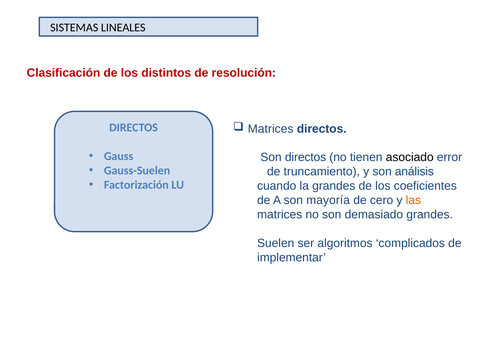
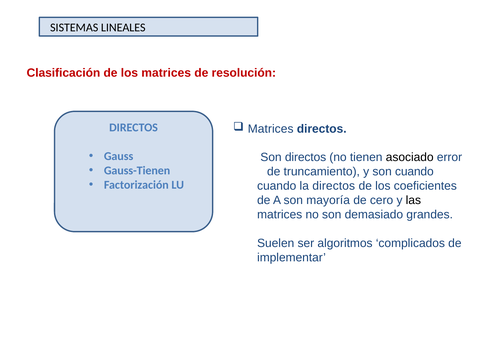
los distintos: distintos -> matrices (166, 73)
Gauss-Suelen: Gauss-Suelen -> Gauss-Tienen (137, 171)
son análisis: análisis -> cuando (414, 172)
la grandes: grandes -> directos (334, 186)
las colour: orange -> black (413, 201)
